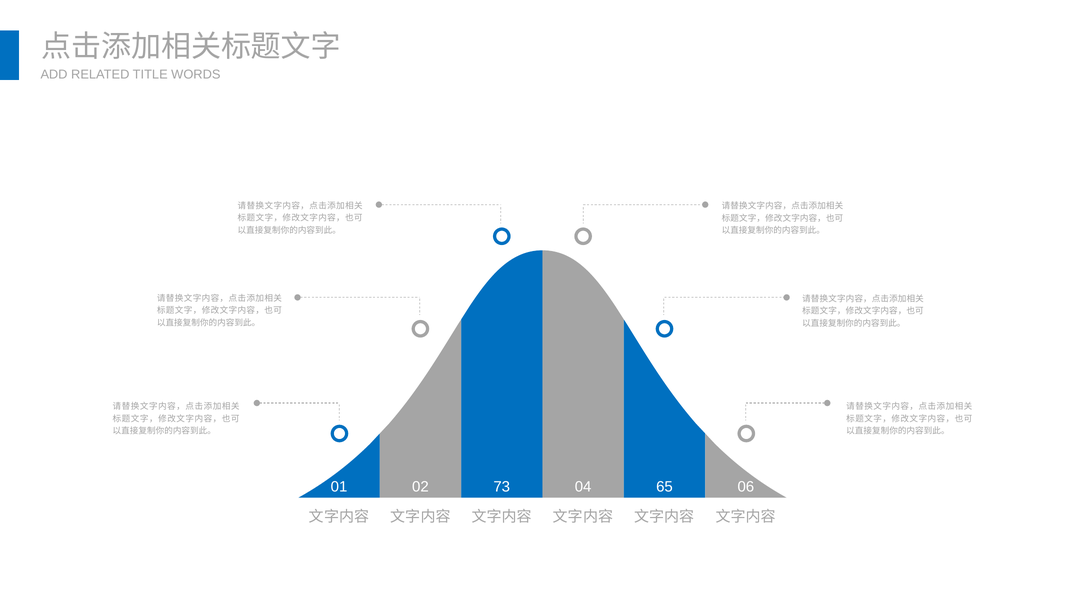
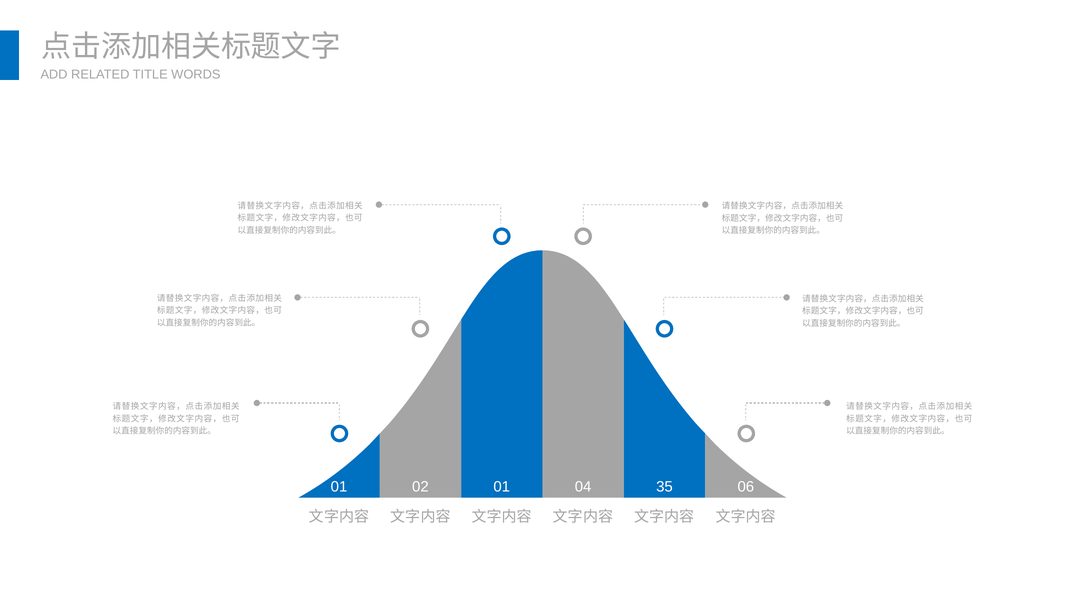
02 73: 73 -> 01 (502, 487)
65: 65 -> 35 (664, 487)
